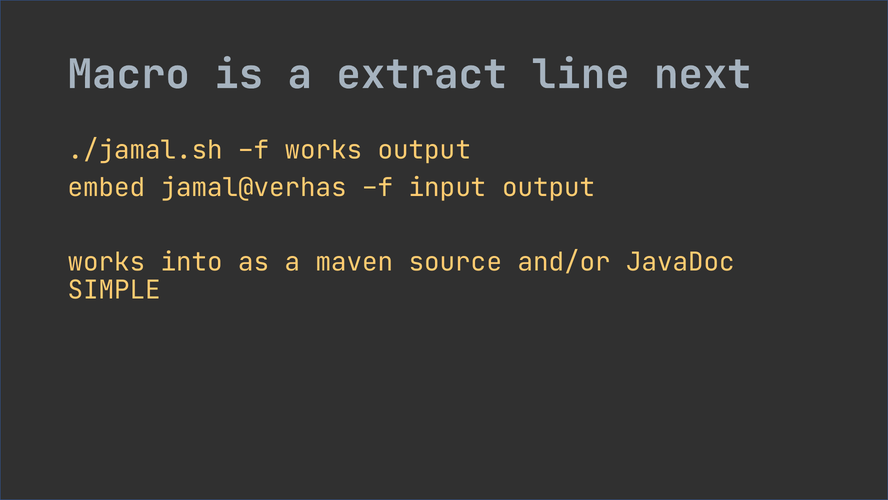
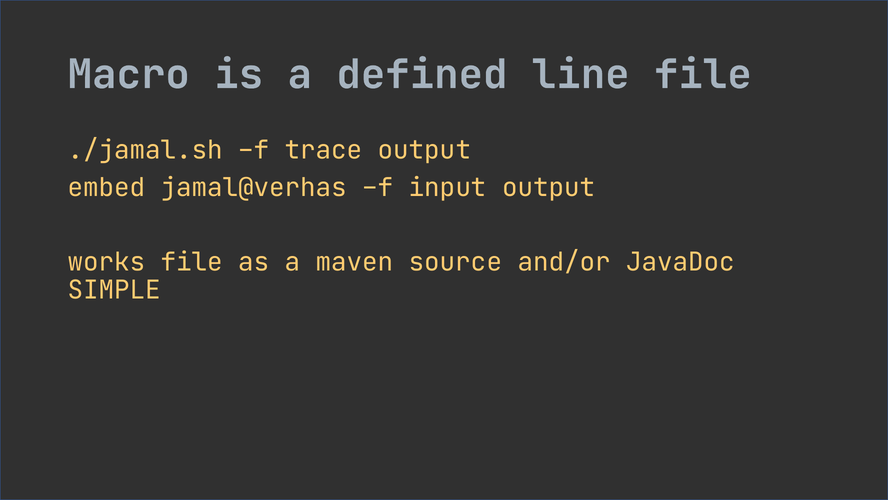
extract: extract -> defined (422, 75)
line next: next -> file (703, 75)
f works: works -> trace (324, 150)
works into: into -> file (192, 262)
